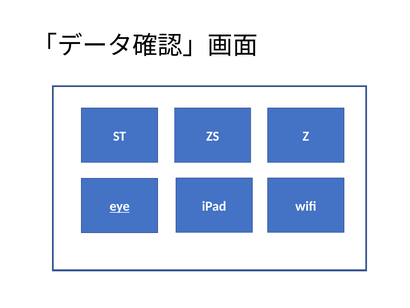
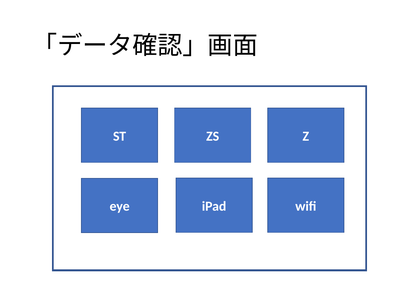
eye underline: present -> none (120, 206)
